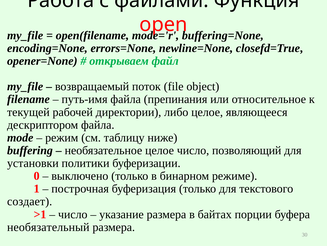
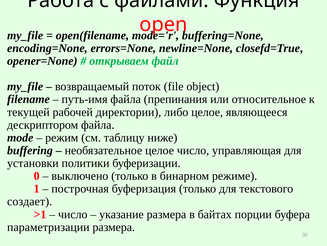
позволяющий: позволяющий -> управляющая (247, 150)
необязательный: необязательный -> параметризации (48, 226)
